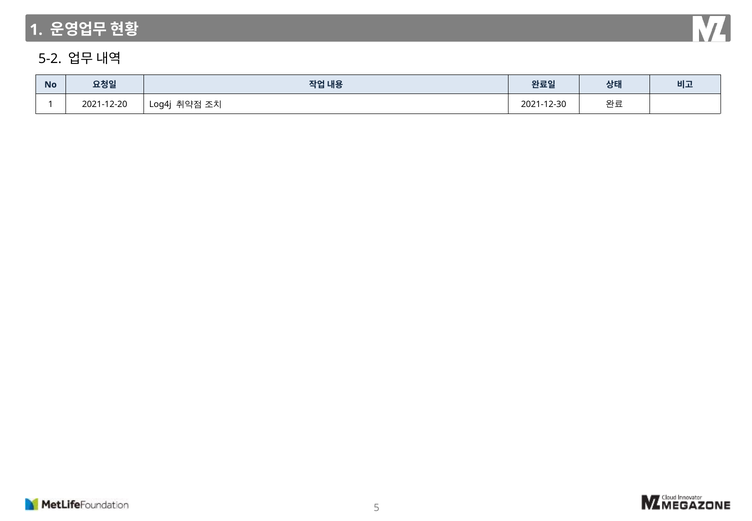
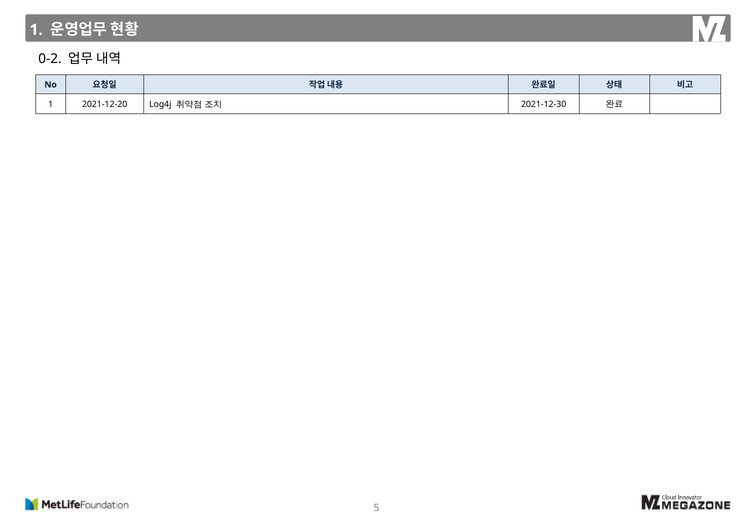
5-2: 5-2 -> 0-2 (50, 59)
